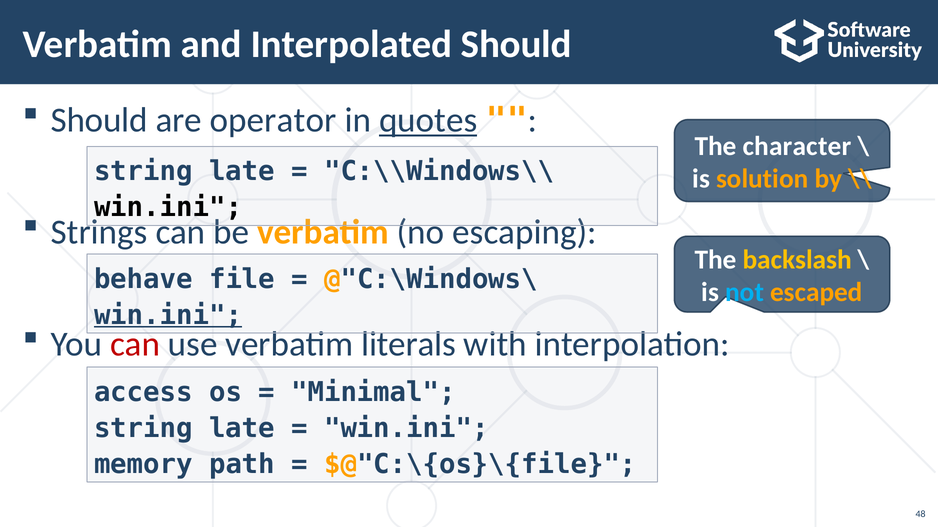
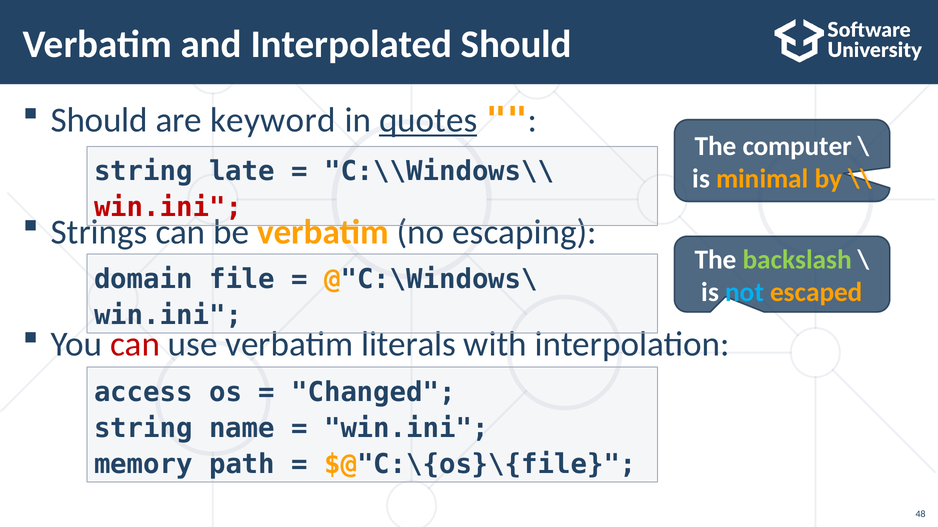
operator: operator -> keyword (273, 120)
character: character -> computer (797, 146)
solution: solution -> minimal (762, 179)
win.ini colour: black -> red (168, 208)
backslash colour: yellow -> light green (797, 260)
behave: behave -> domain (143, 279)
win.ini underline: present -> none (168, 315)
Minimal: Minimal -> Changed (373, 392)
late: late -> name (242, 429)
